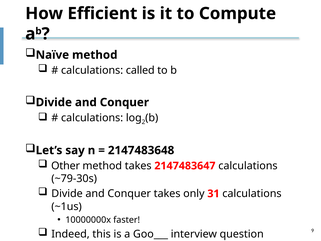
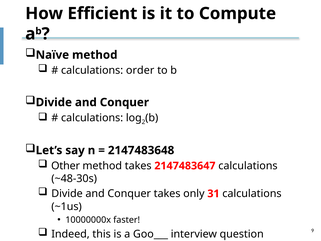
called: called -> order (140, 70)
~79-30s: ~79-30s -> ~48-30s (74, 178)
